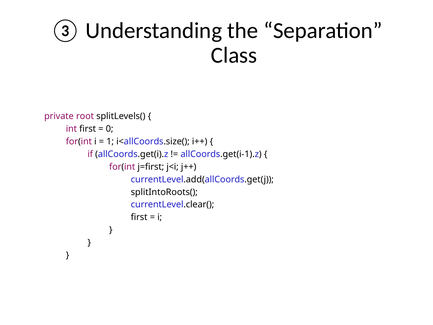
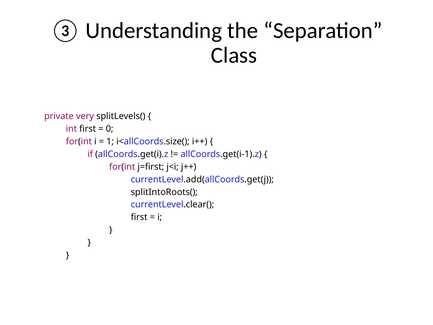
root: root -> very (85, 116)
